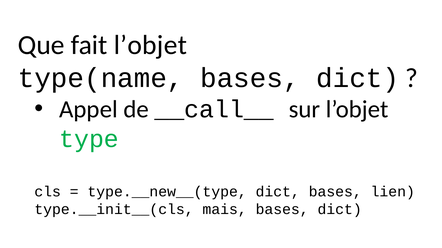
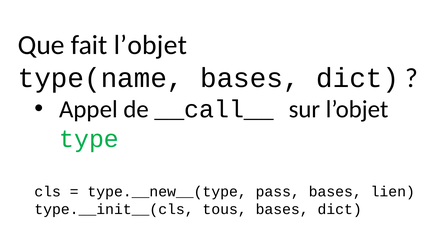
type.__new__(type dict: dict -> pass (278, 192)
mais: mais -> tous (225, 210)
